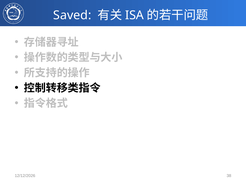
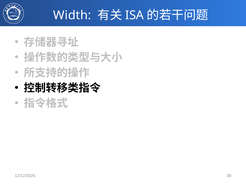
Saved: Saved -> Width (72, 15)
